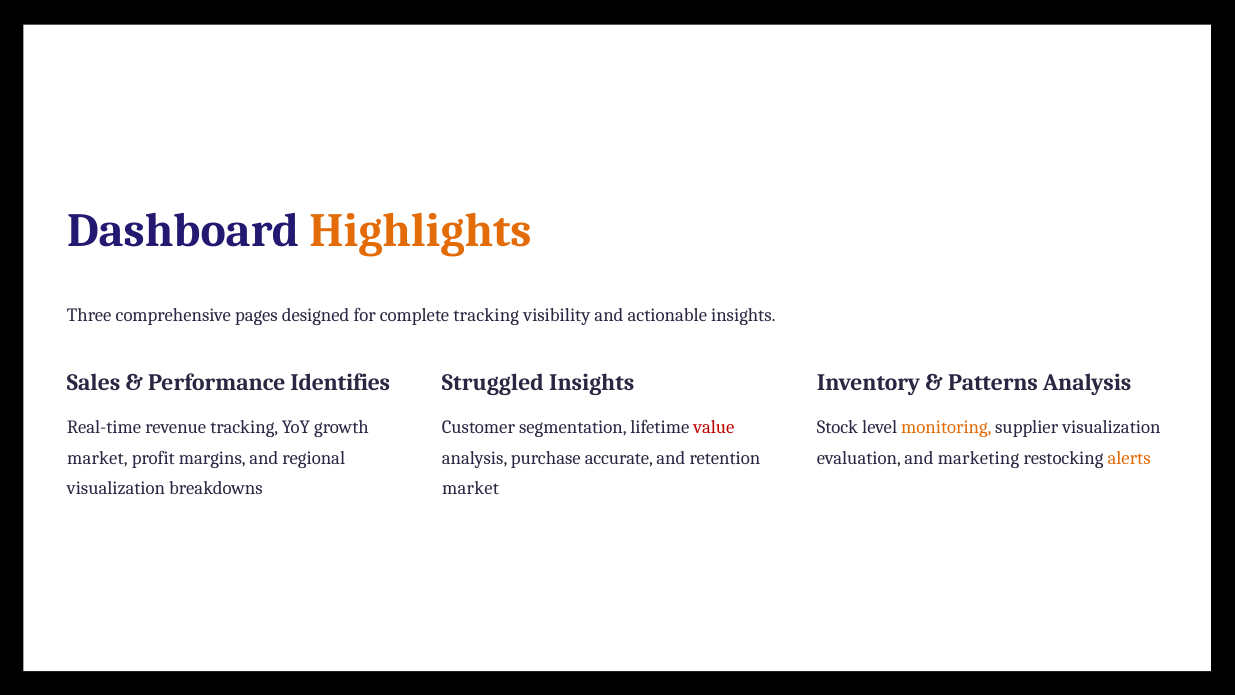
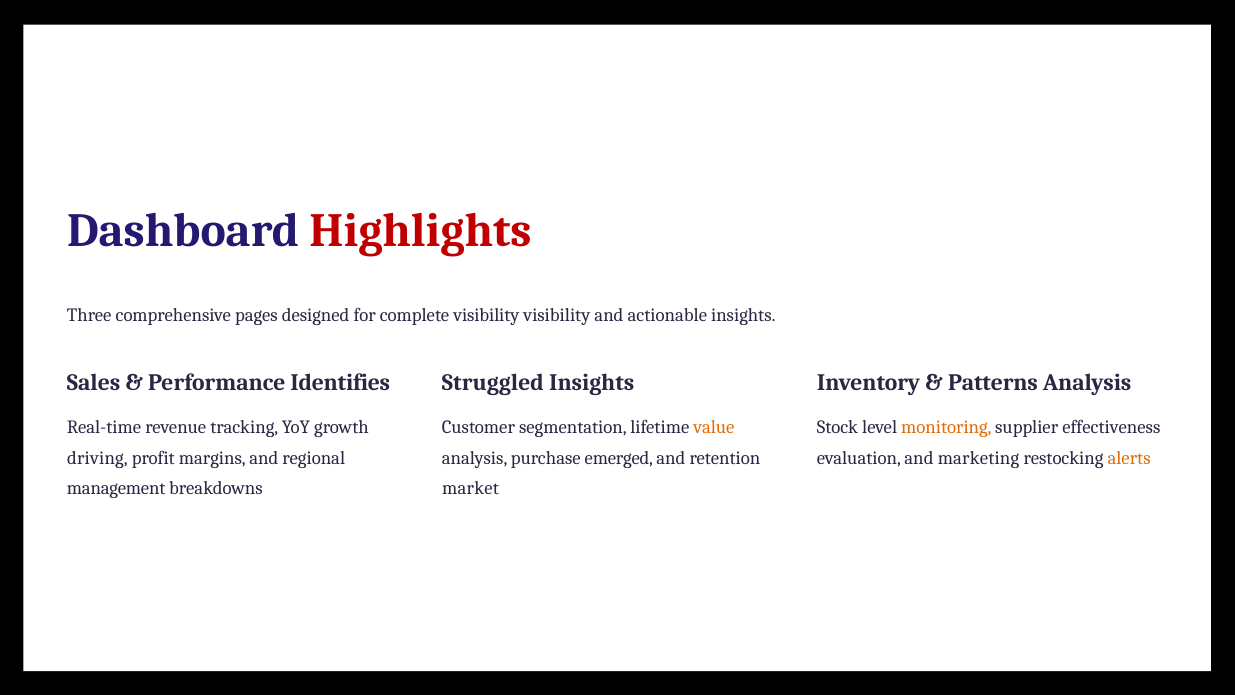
Highlights colour: orange -> red (421, 230)
complete tracking: tracking -> visibility (486, 315)
value colour: red -> orange (714, 427)
supplier visualization: visualization -> effectiveness (1111, 427)
market: market -> driving (97, 458)
accurate: accurate -> emerged (619, 458)
visualization: visualization -> management (116, 488)
